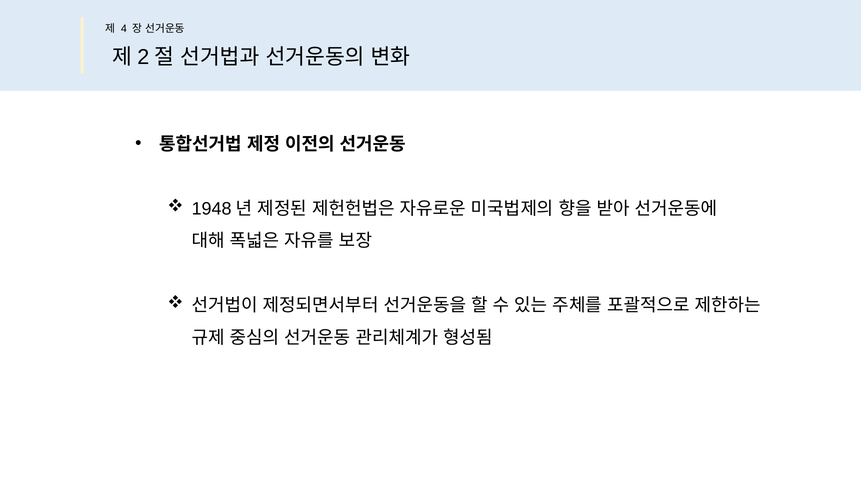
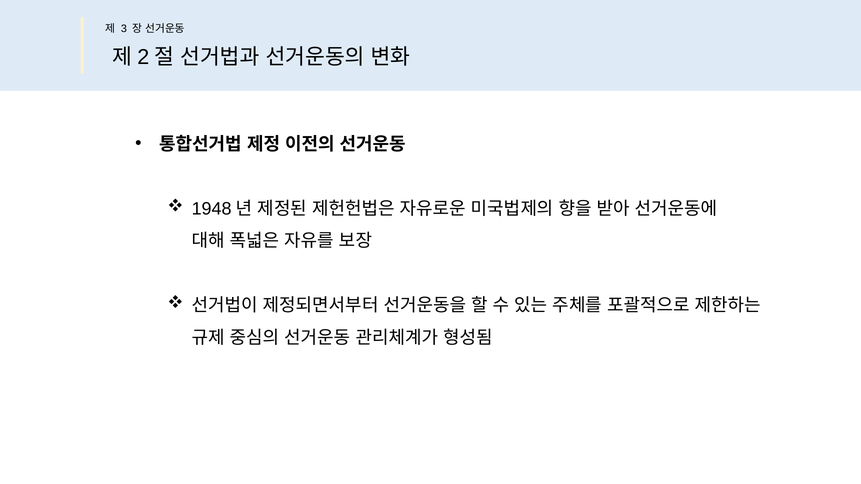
4: 4 -> 3 (124, 29)
